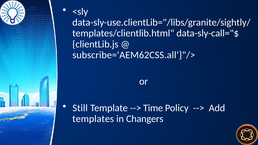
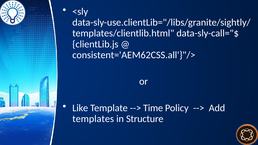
subscribe='AEM62CSS.all'}"/>: subscribe='AEM62CSS.all'}"/> -> consistent='AEM62CSS.all'}"/> (134, 55)
Still: Still -> Like (80, 108)
Changers: Changers -> Structure (145, 119)
